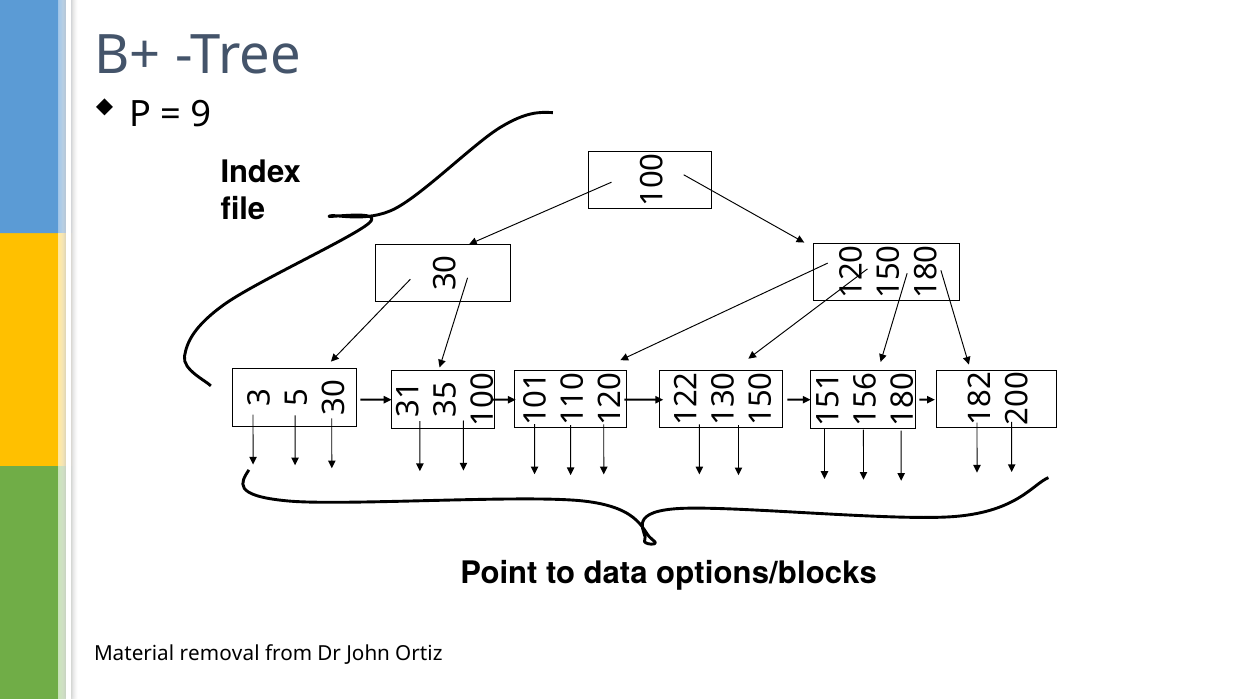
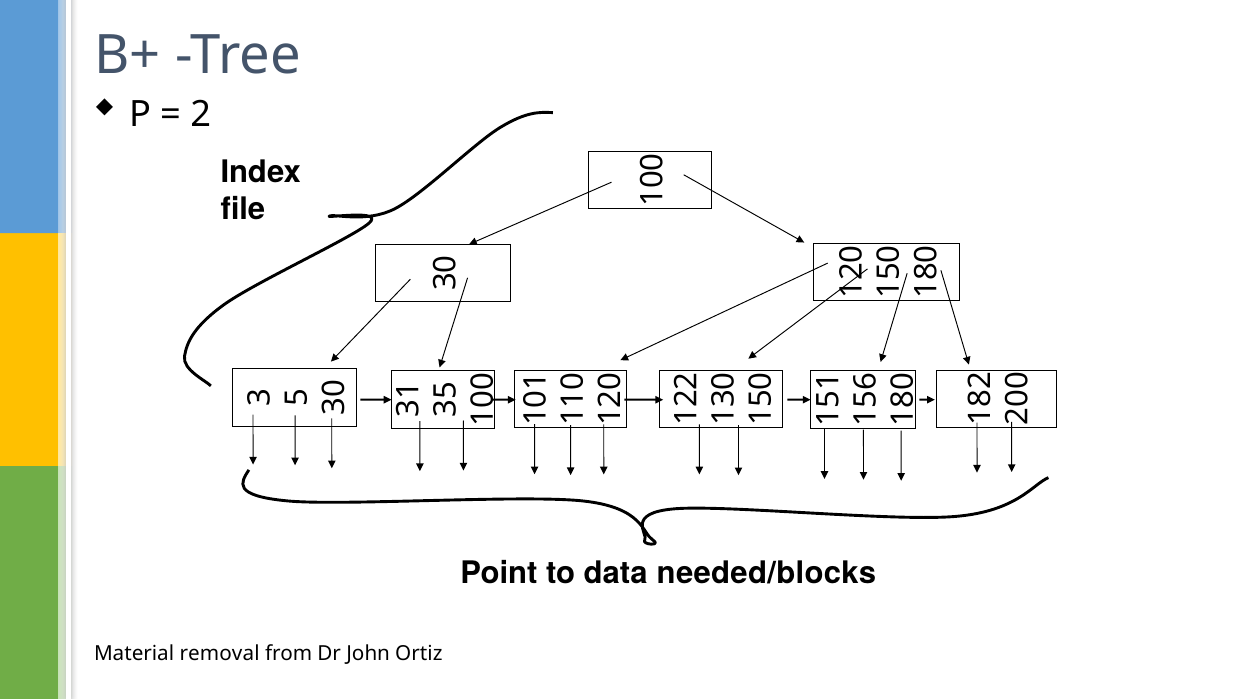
9: 9 -> 2 (201, 114)
options/blocks: options/blocks -> needed/blocks (766, 573)
